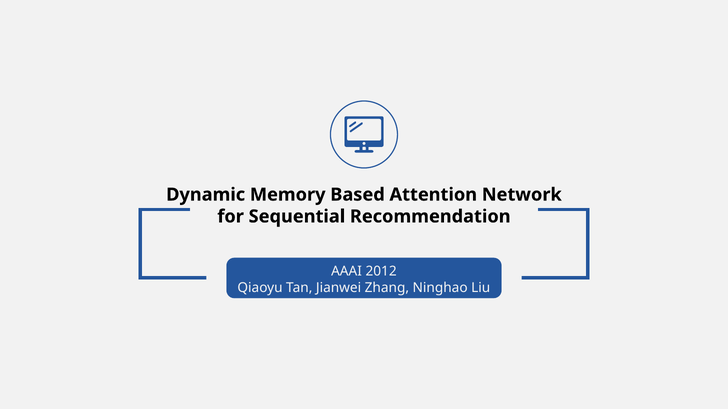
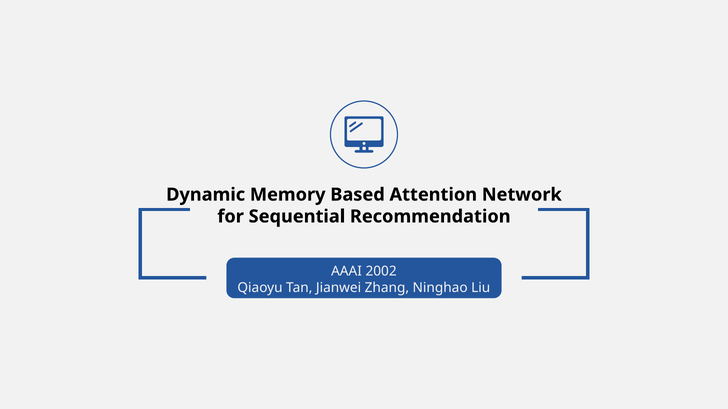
2012: 2012 -> 2002 (381, 272)
